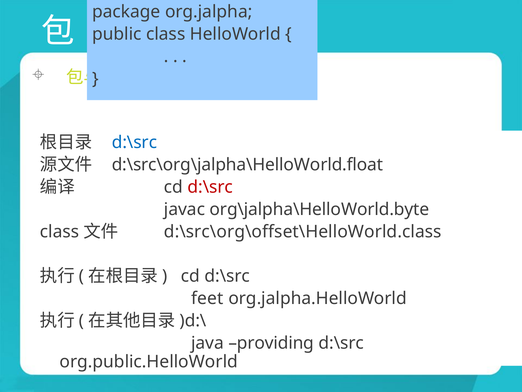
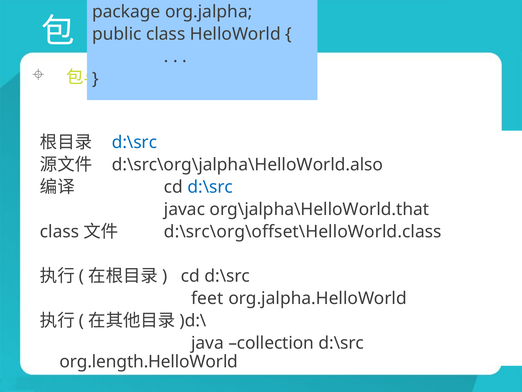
d:\src\org\jalpha\HelloWorld.float: d:\src\org\jalpha\HelloWorld.float -> d:\src\org\jalpha\HelloWorld.also (247, 165)
d:\src colour: red -> blue (210, 187)
org\jalpha\HelloWorld.byte: org\jalpha\HelloWorld.byte -> org\jalpha\HelloWorld.that (319, 209)
providing: providing -> collection (271, 343)
org.public.HelloWorld: org.public.HelloWorld -> org.length.HelloWorld (149, 361)
